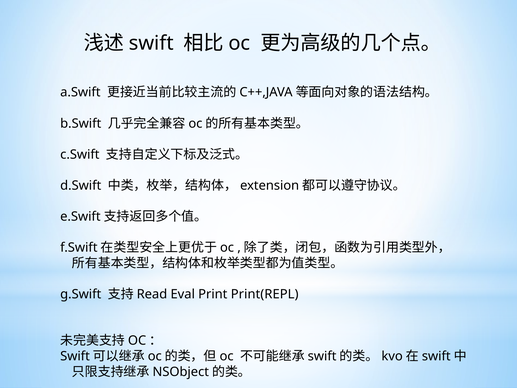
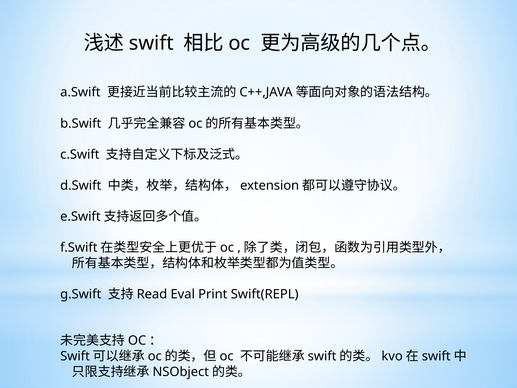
Print(REPL: Print(REPL -> Swift(REPL (265, 294)
